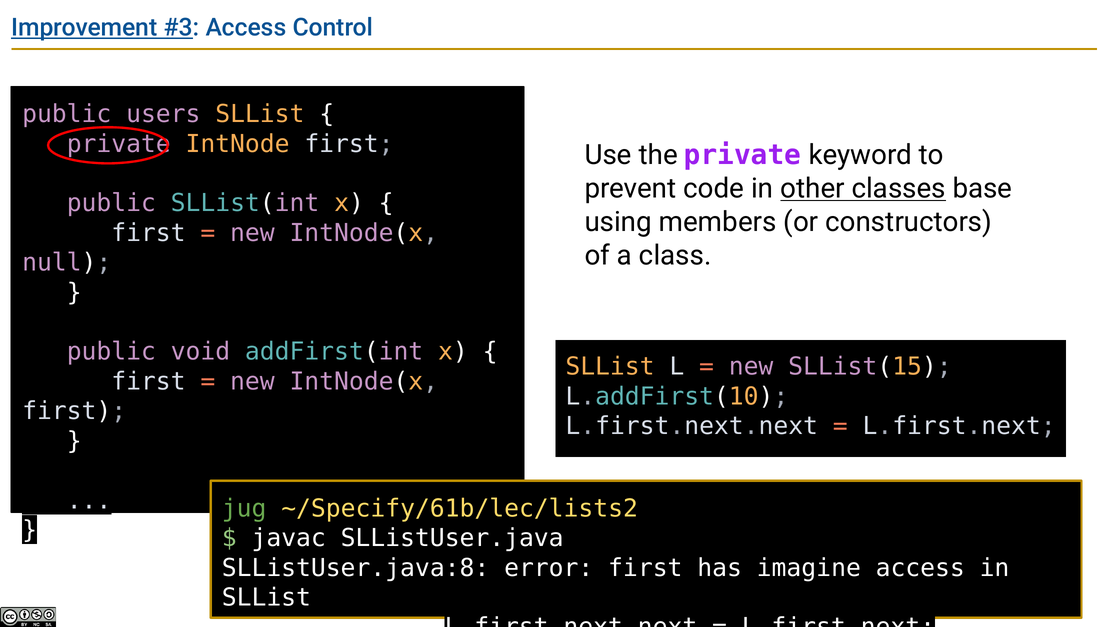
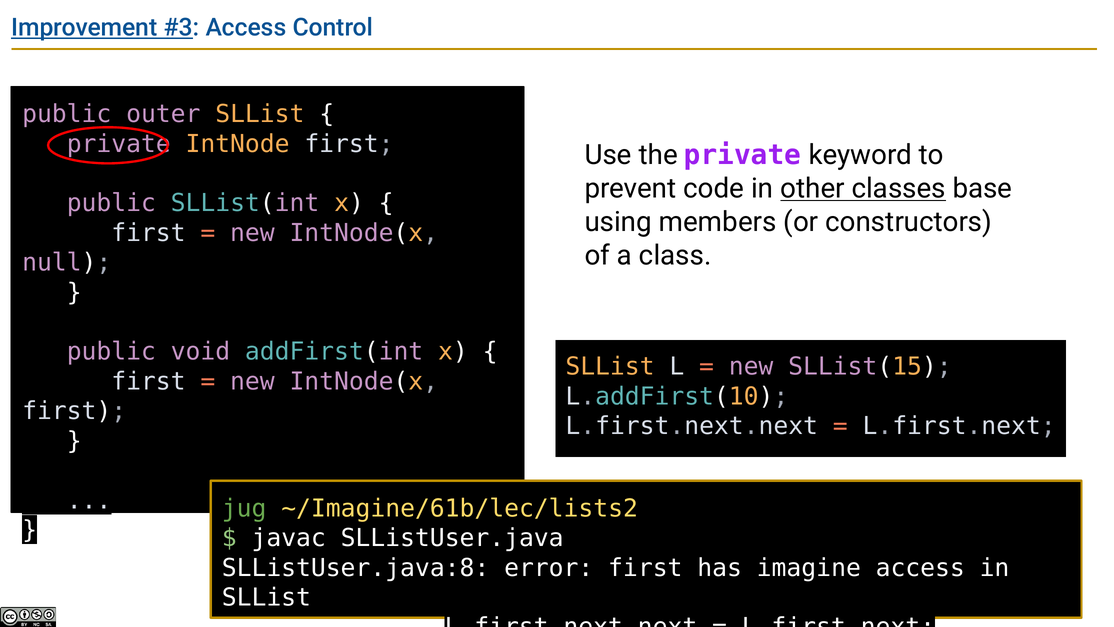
users: users -> outer (163, 114)
~/Specify/61b/lec/lists2: ~/Specify/61b/lec/lists2 -> ~/Imagine/61b/lec/lists2 (460, 508)
